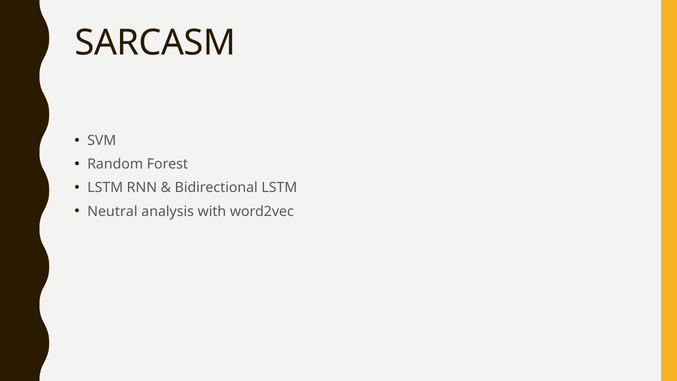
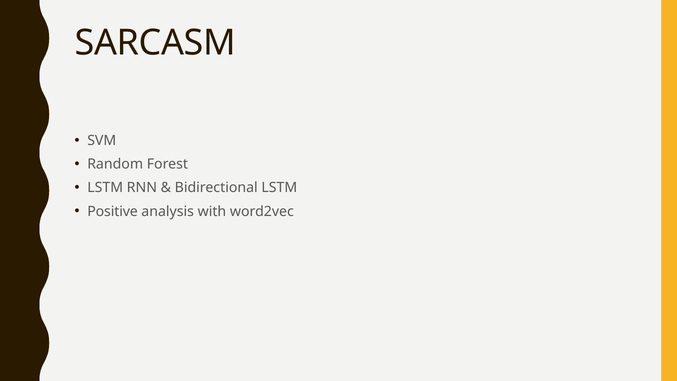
Neutral: Neutral -> Positive (113, 211)
